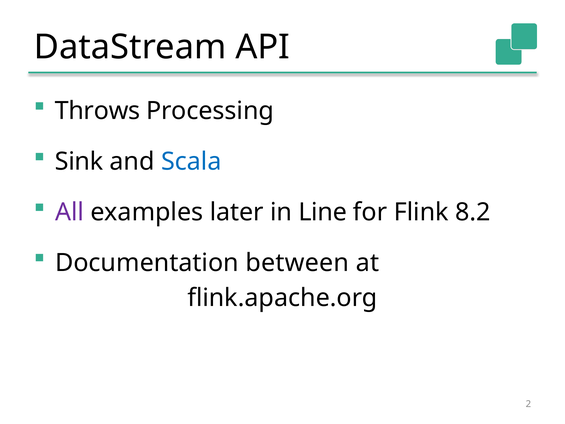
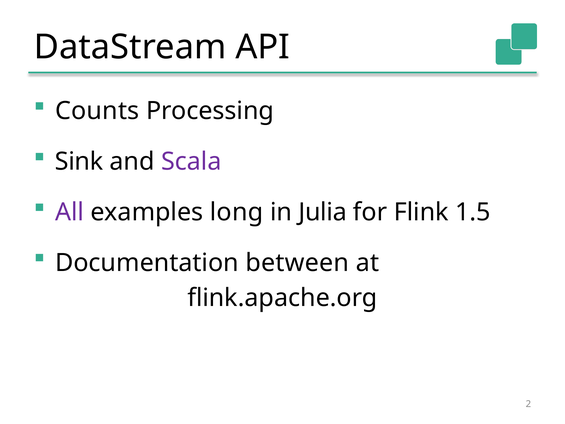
Throws: Throws -> Counts (97, 111)
Scala colour: blue -> purple (191, 161)
later: later -> long (237, 212)
Line: Line -> Julia (323, 212)
8.2: 8.2 -> 1.5 (473, 212)
